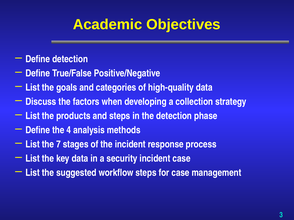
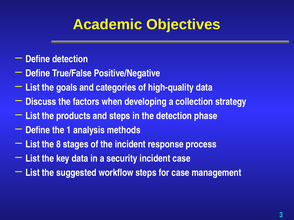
4: 4 -> 1 (69, 130)
7: 7 -> 8 (58, 145)
